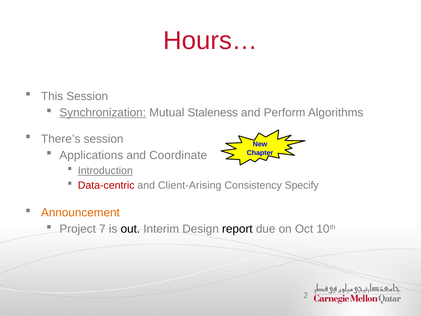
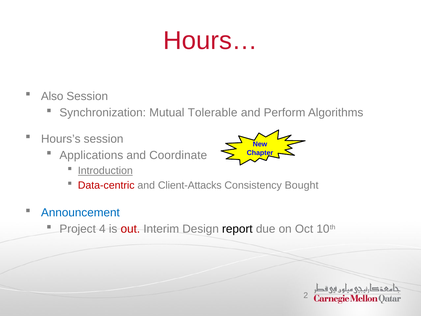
This: This -> Also (52, 96)
Synchronization underline: present -> none (103, 113)
Staleness: Staleness -> Tolerable (213, 113)
There’s: There’s -> Hours’s (61, 139)
Client-Arising: Client-Arising -> Client-Attacks (190, 185)
Specify: Specify -> Bought (302, 185)
Announcement colour: orange -> blue (80, 213)
7: 7 -> 4 (102, 229)
out colour: black -> red (130, 229)
